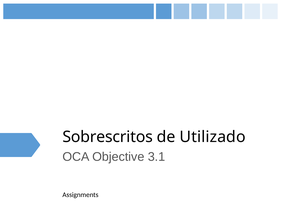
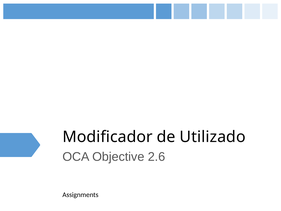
Sobrescritos: Sobrescritos -> Modificador (108, 137)
3.1: 3.1 -> 2.6 (157, 157)
